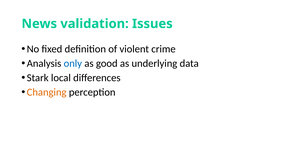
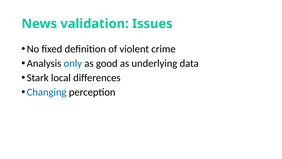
Changing colour: orange -> blue (47, 92)
